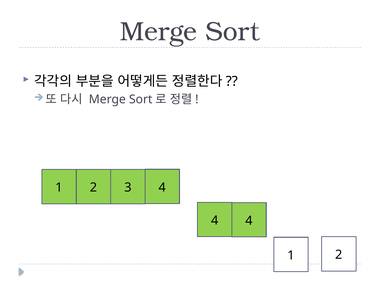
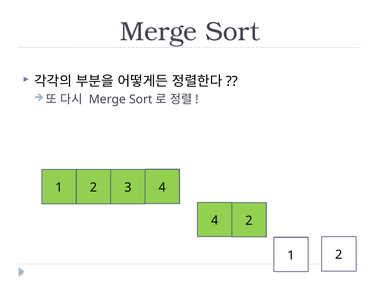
4: 4 -> 2 (249, 221)
